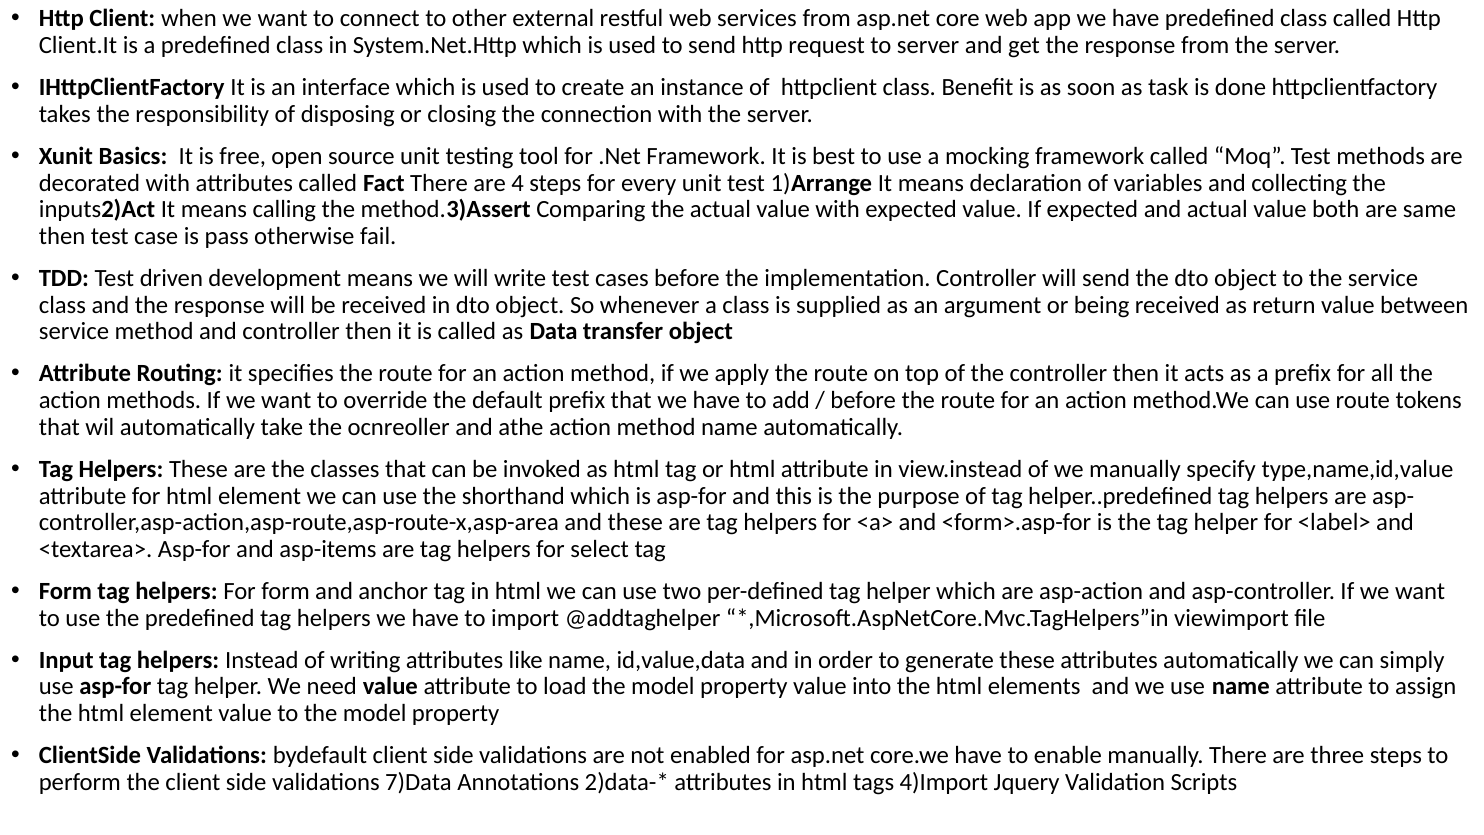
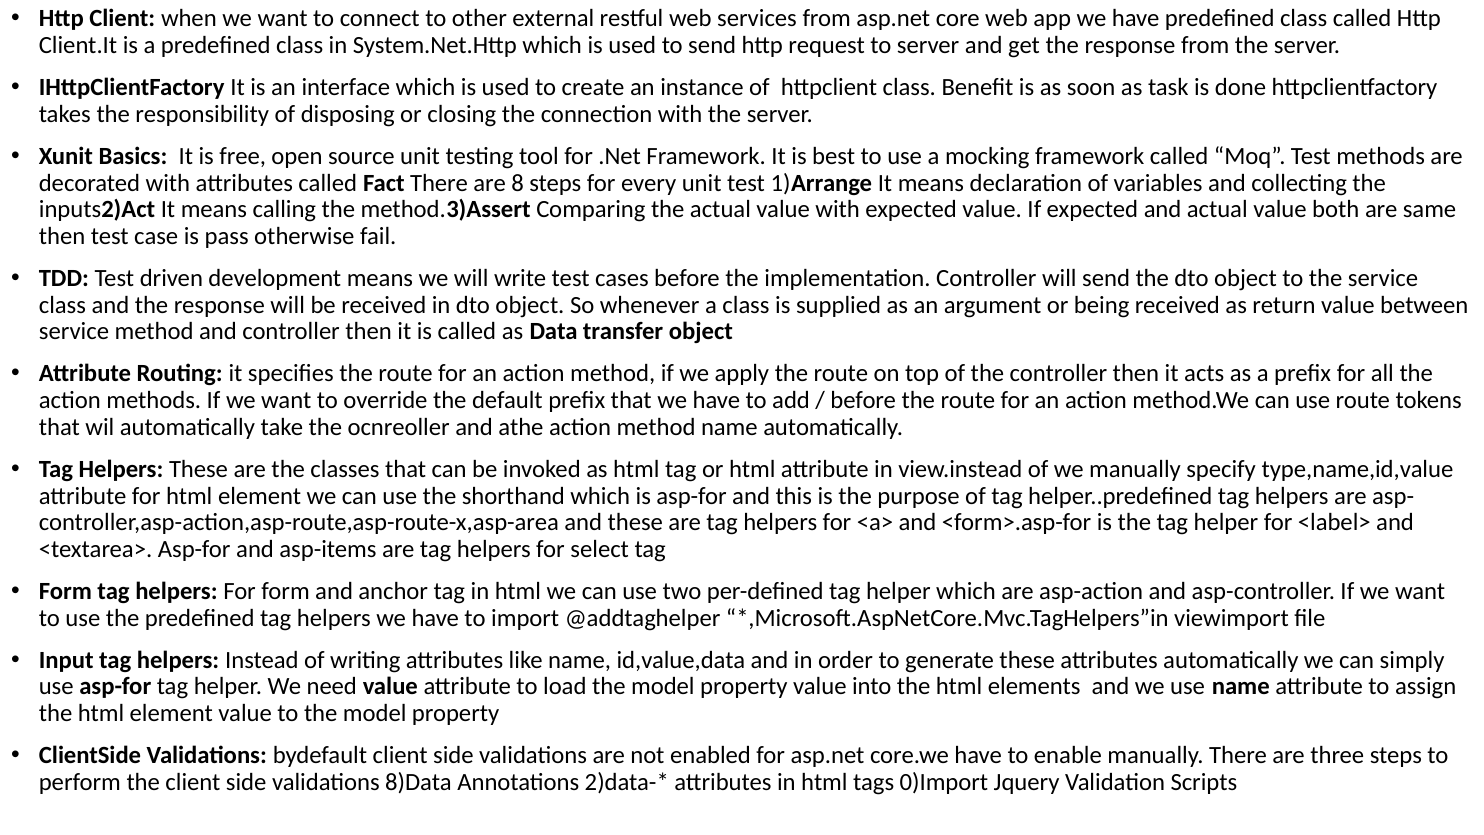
4: 4 -> 8 (518, 183)
7)Data: 7)Data -> 8)Data (419, 782)
4)Import: 4)Import -> 0)Import (944, 782)
